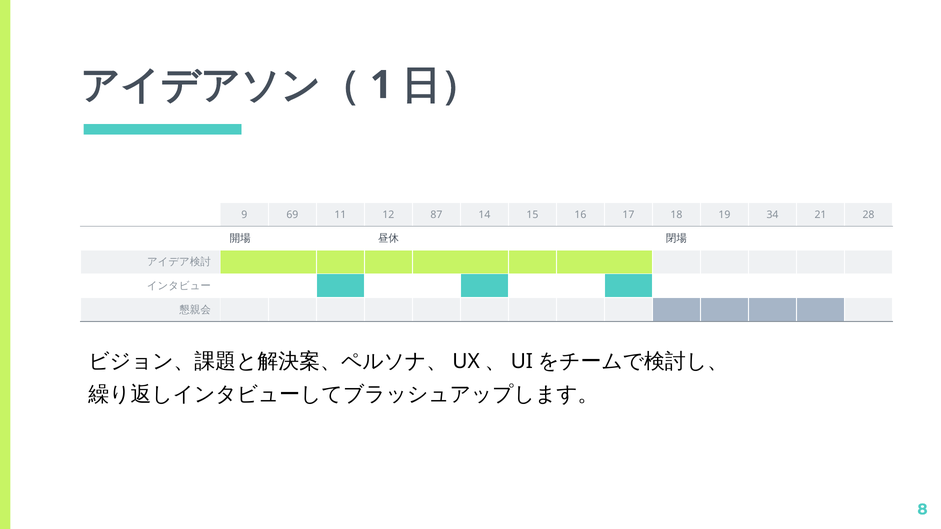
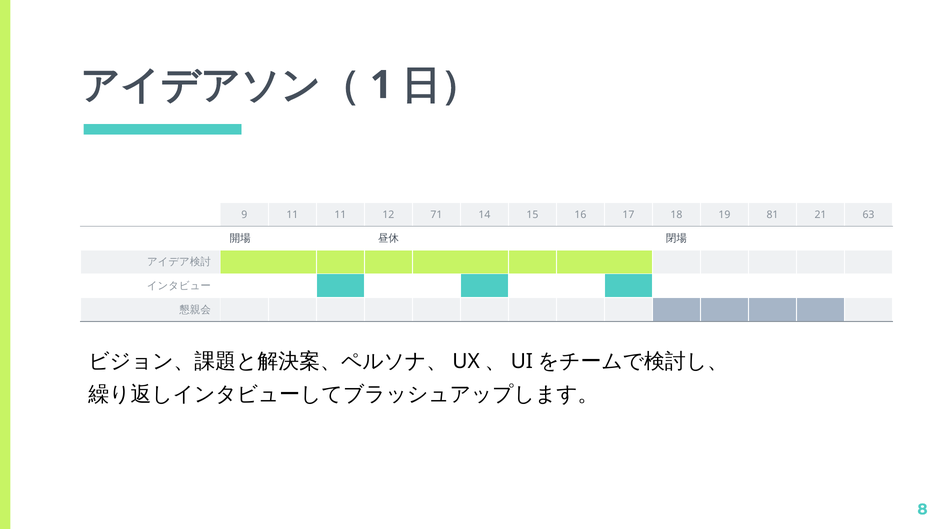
9 69: 69 -> 11 (292, 215)
87: 87 -> 71 (436, 215)
34: 34 -> 81 (772, 215)
28: 28 -> 63 (869, 215)
